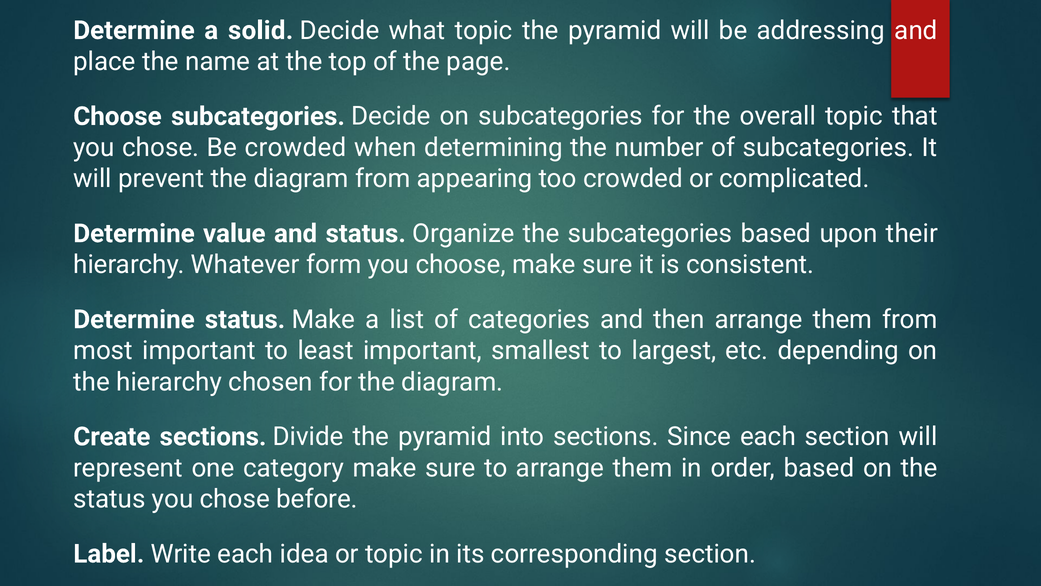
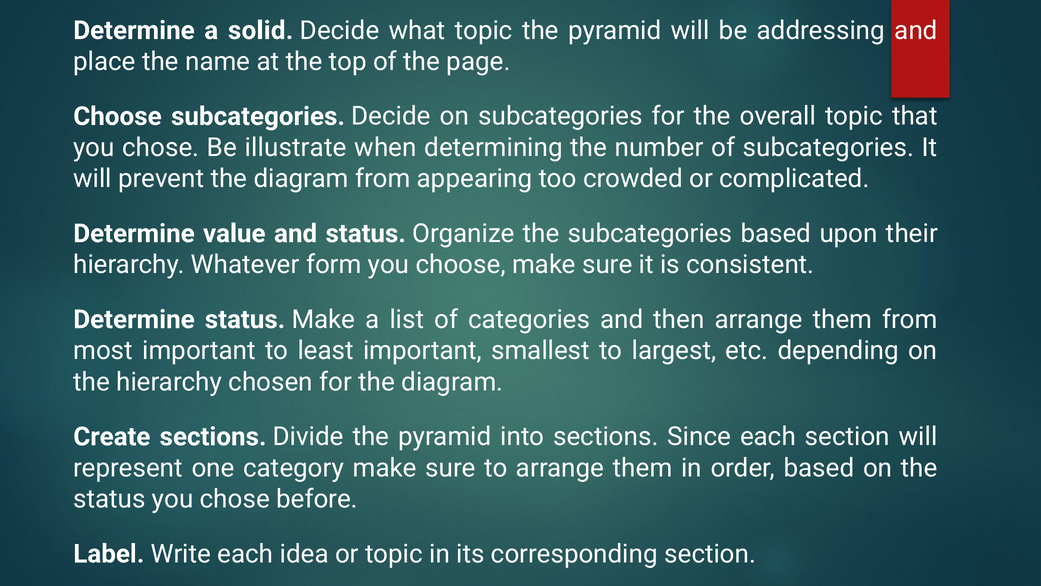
Be crowded: crowded -> illustrate (296, 148)
